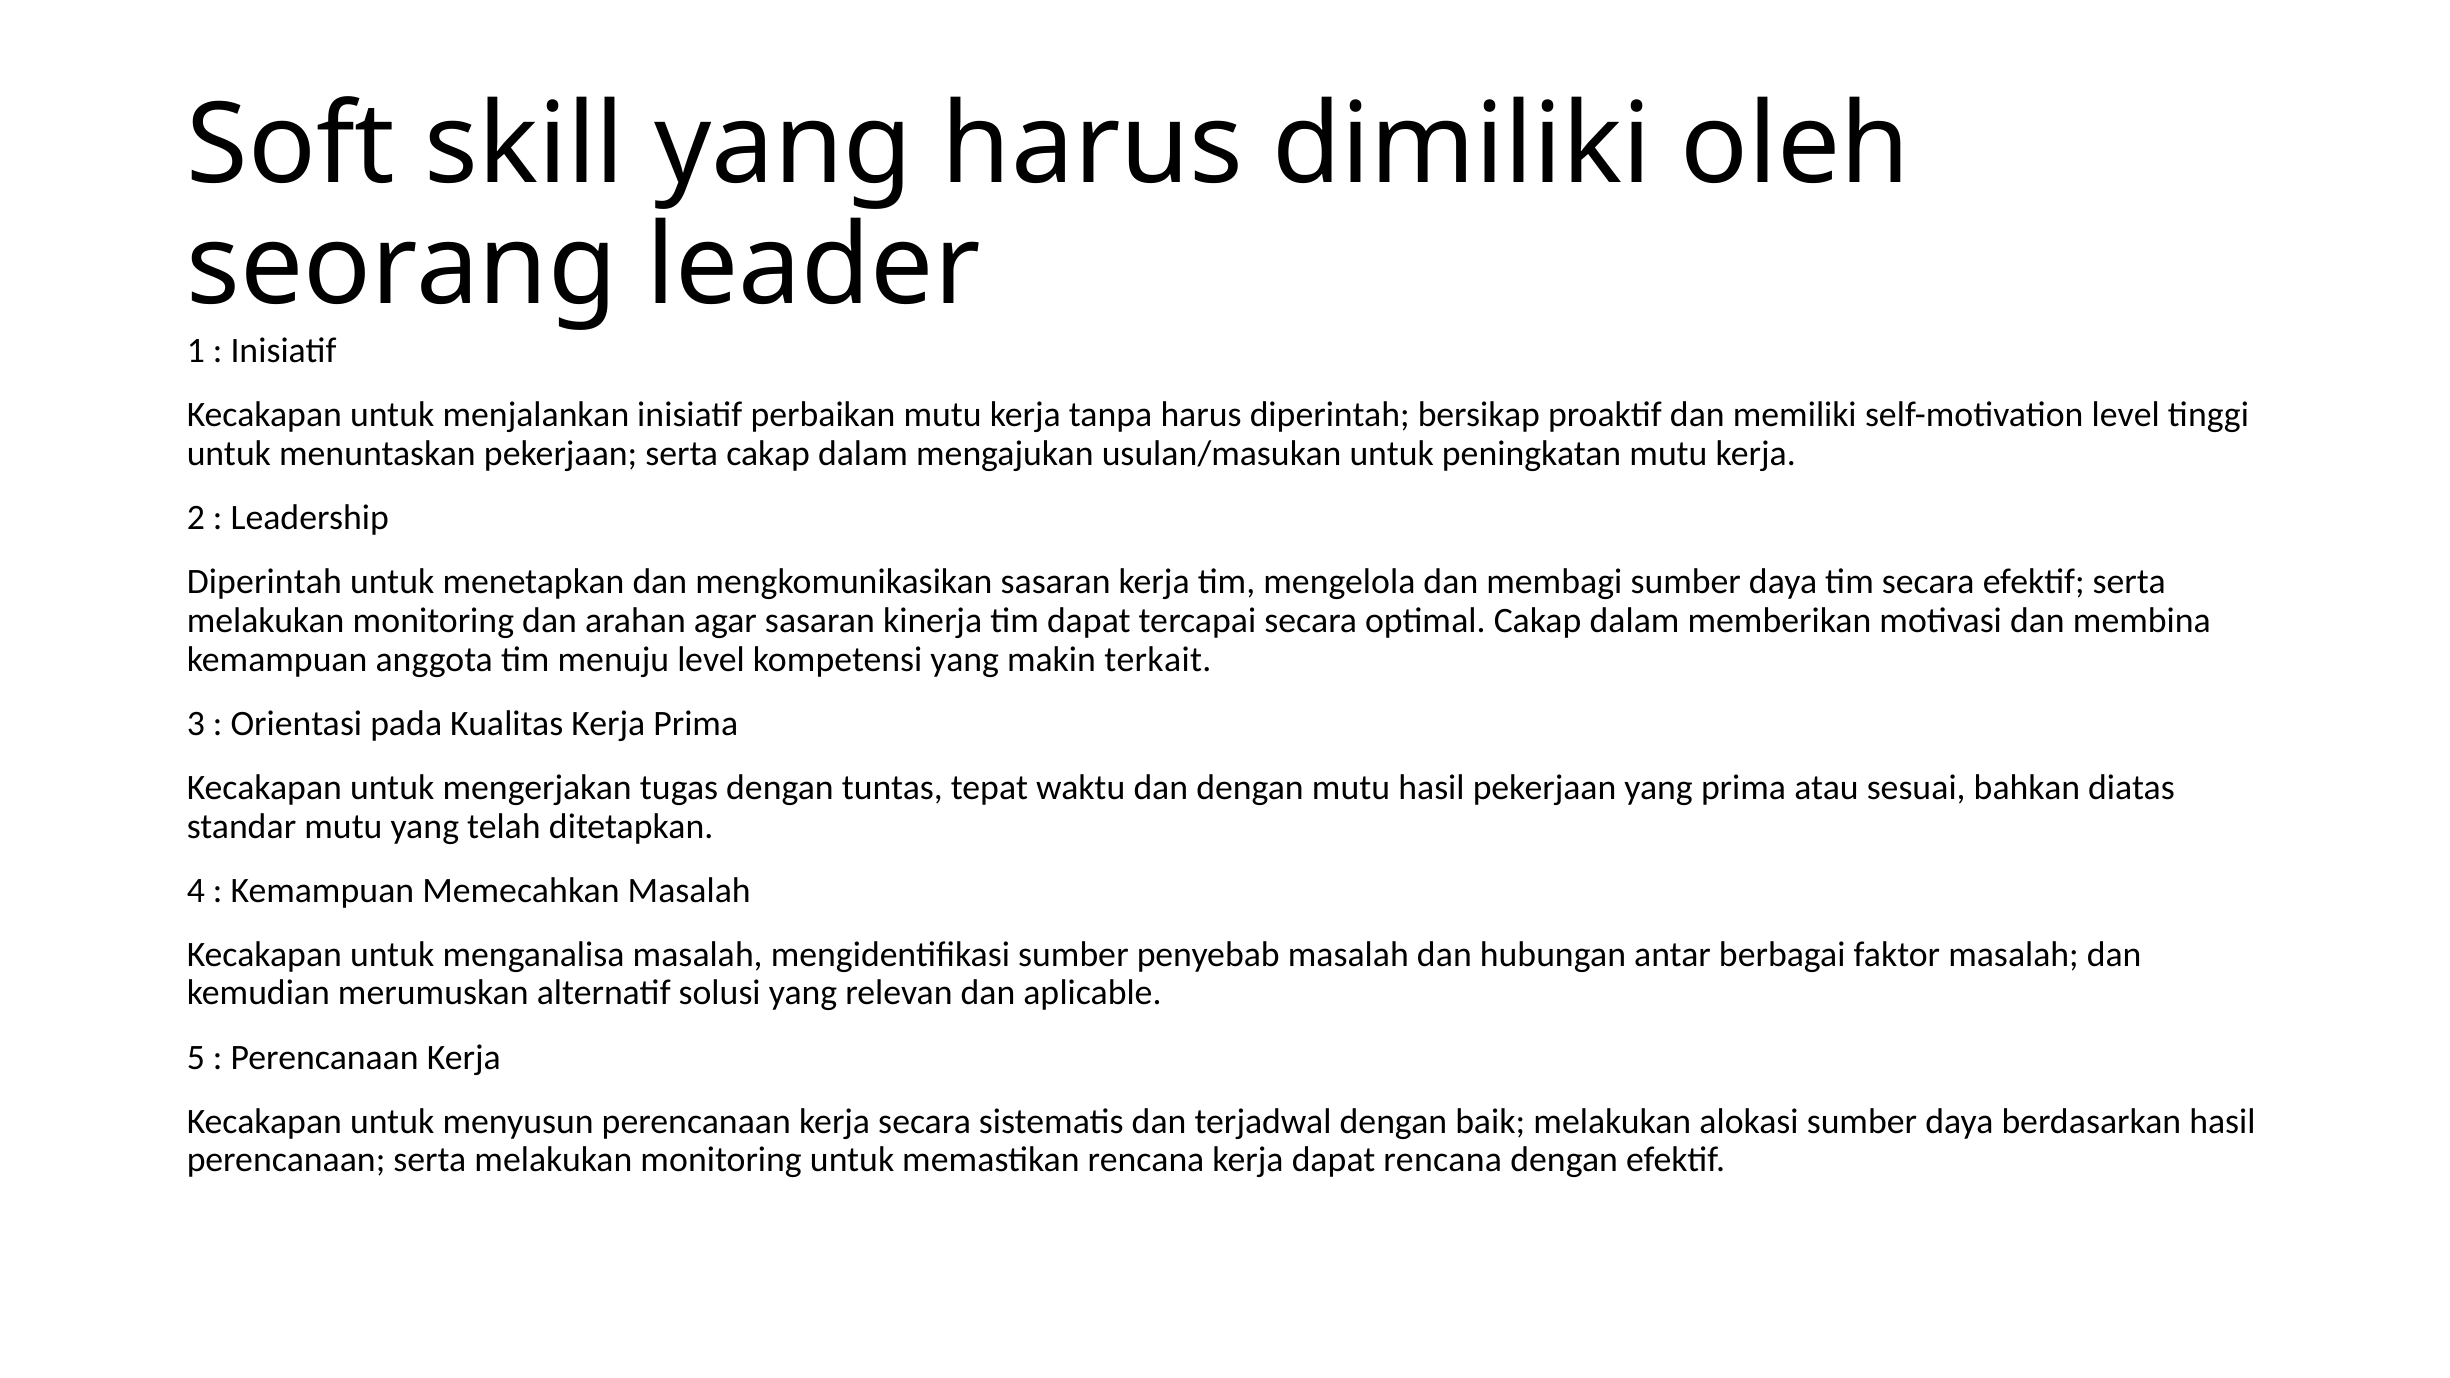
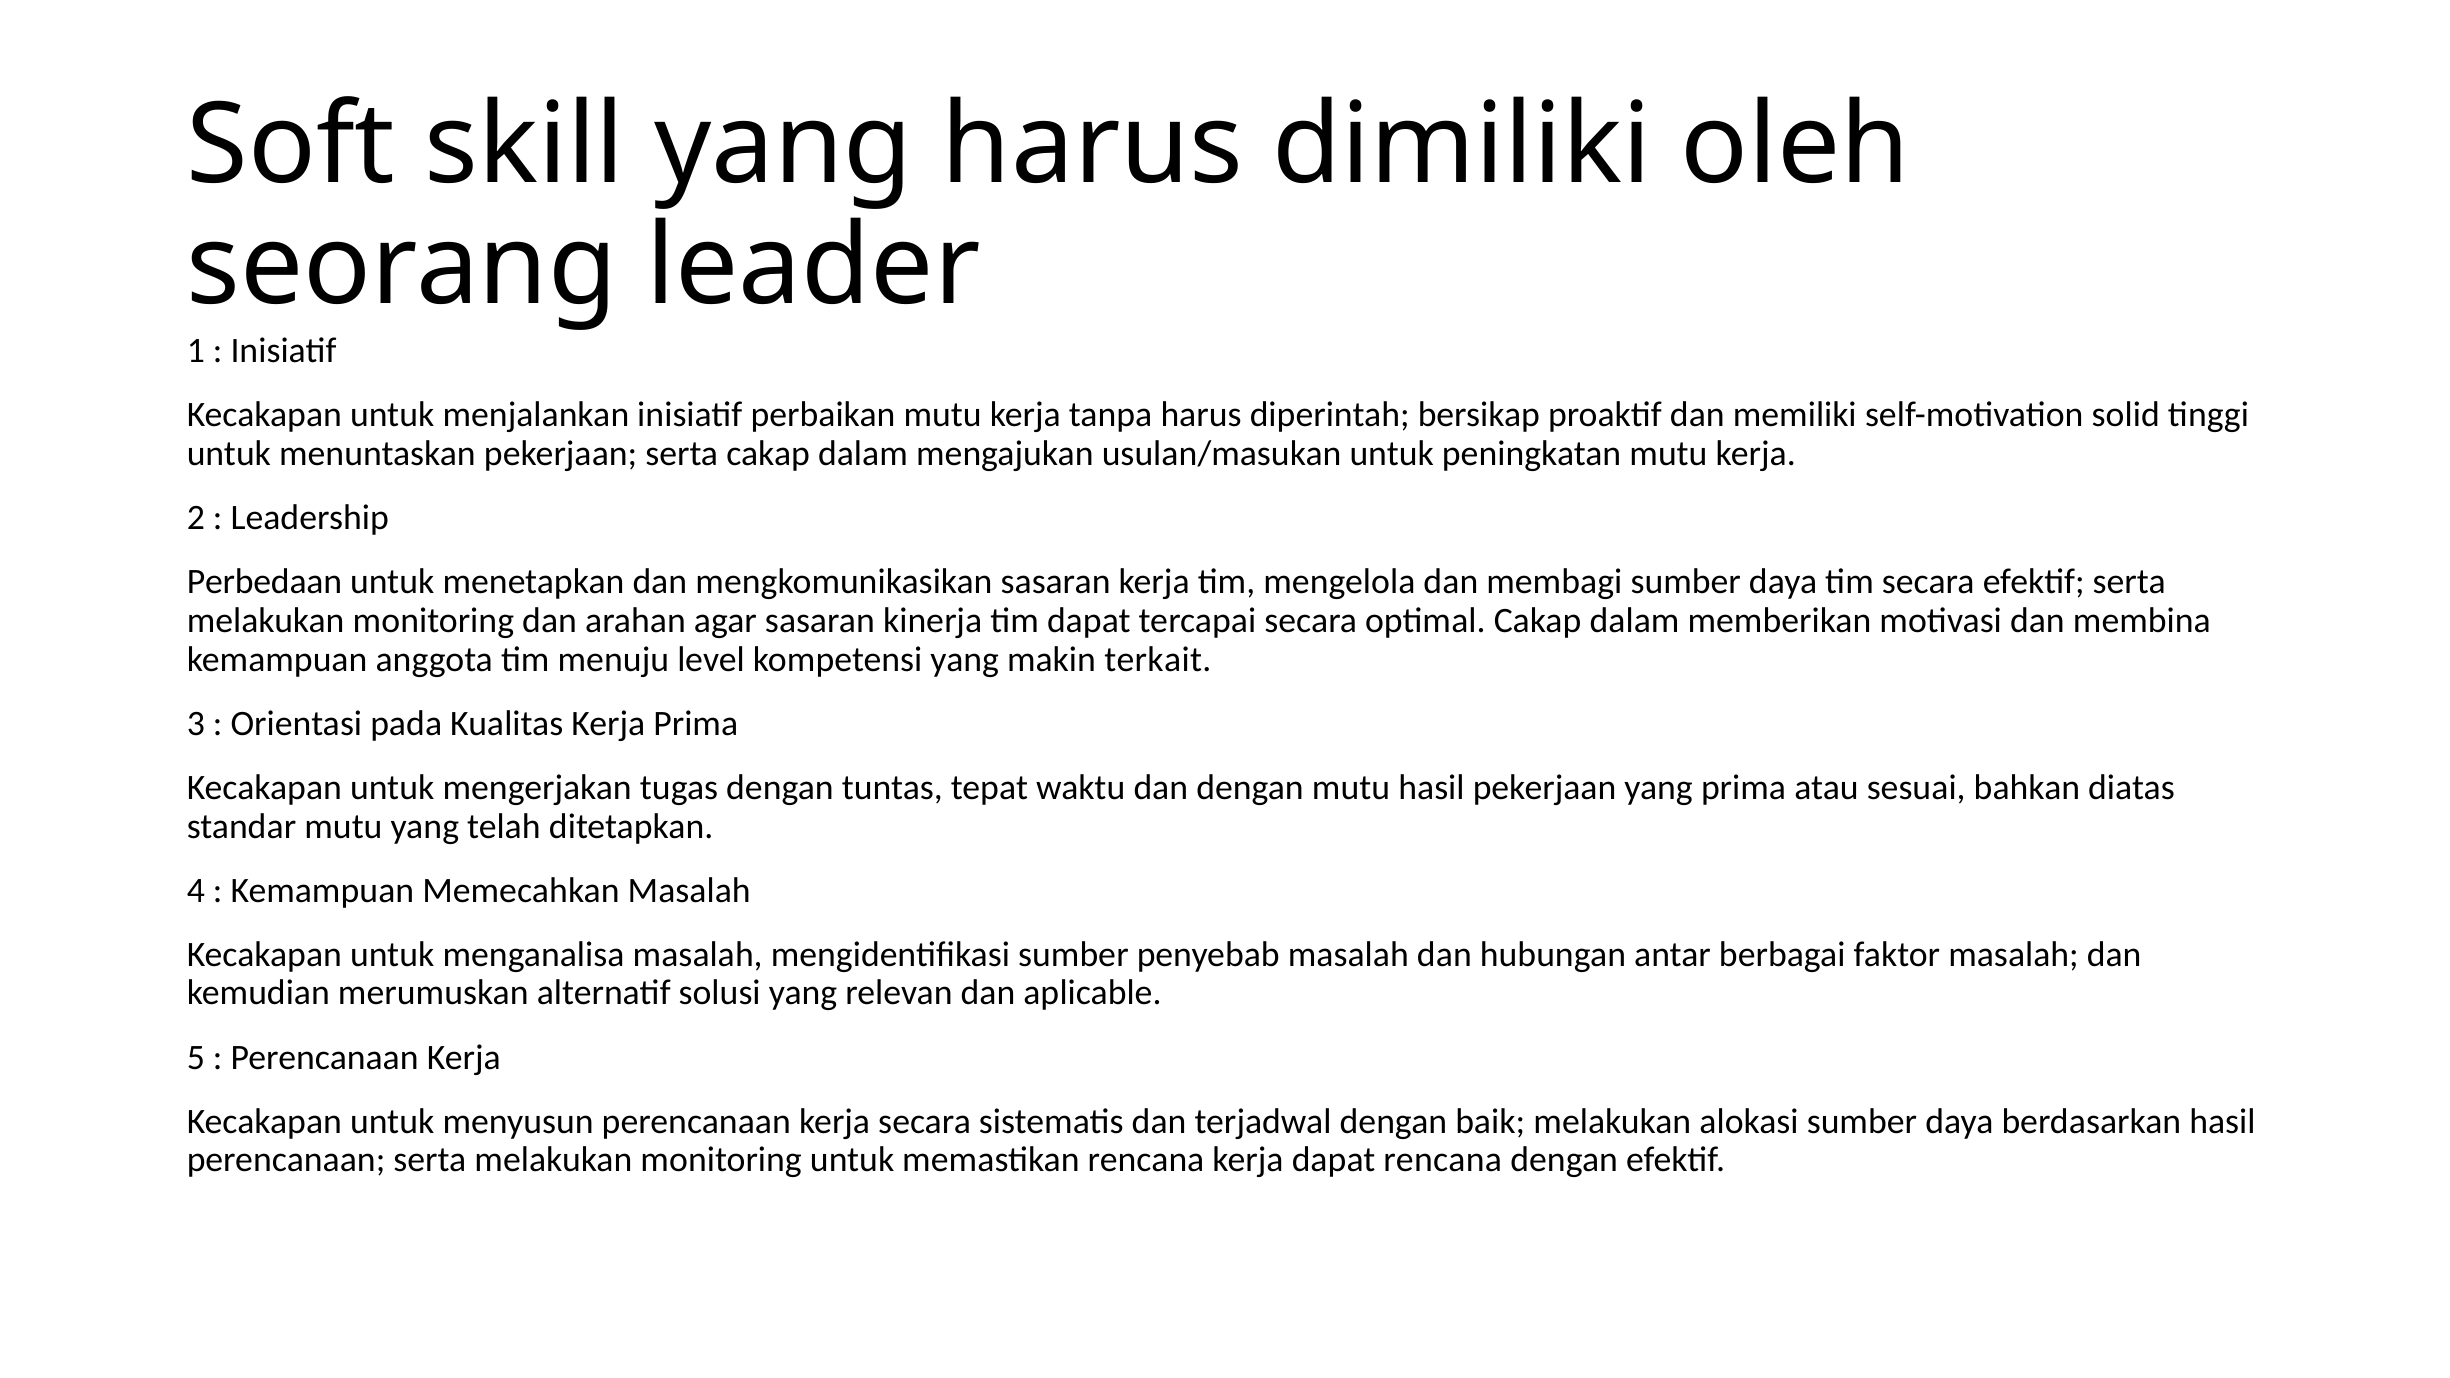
self-motivation level: level -> solid (2126, 415)
Diperintah: Diperintah -> Perbedaan (264, 582)
